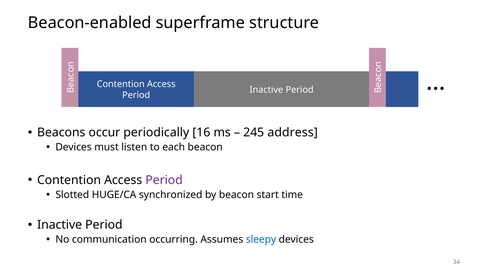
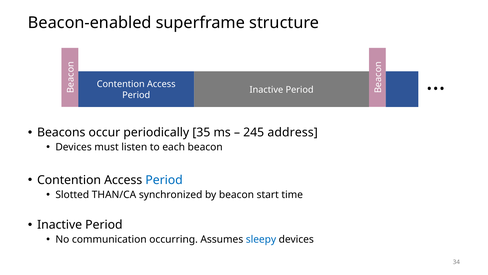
16: 16 -> 35 (201, 132)
Period colour: purple -> blue (164, 180)
HUGE/CA: HUGE/CA -> THAN/CA (114, 194)
